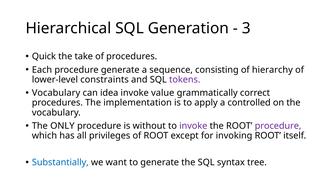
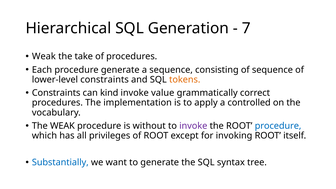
3: 3 -> 7 (246, 28)
Quick: Quick -> Weak (44, 56)
of hierarchy: hierarchy -> sequence (272, 70)
tokens colour: purple -> orange (185, 80)
Vocabulary: Vocabulary -> Constraints (56, 93)
idea: idea -> kind (109, 93)
The ONLY: ONLY -> WEAK (62, 126)
procedure colour: purple -> blue (278, 126)
